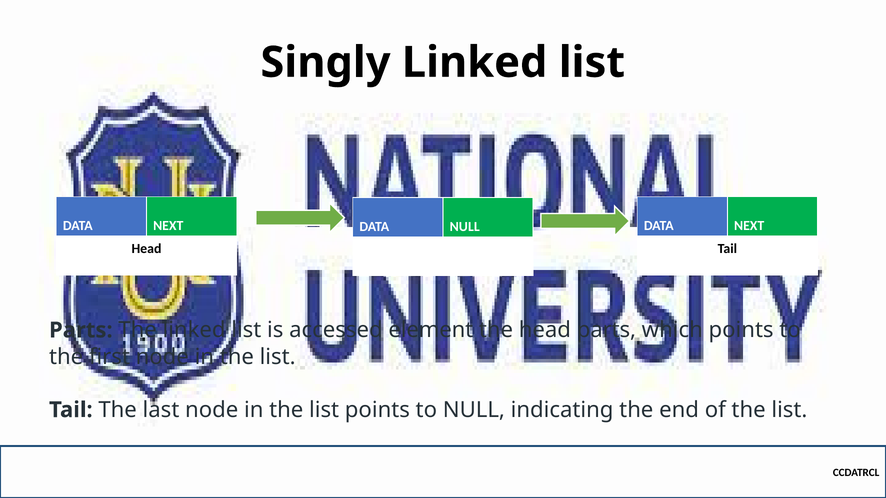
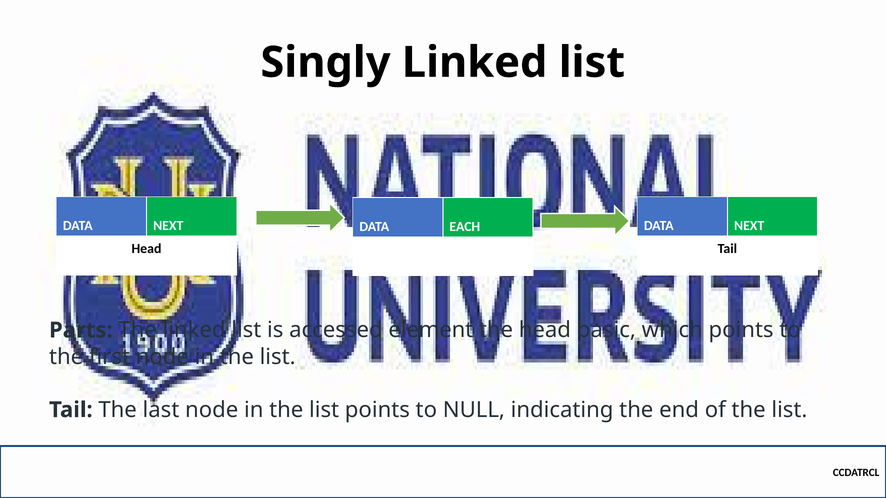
DATA NULL: NULL -> EACH (465, 227)
head parts: parts -> basic (606, 330)
